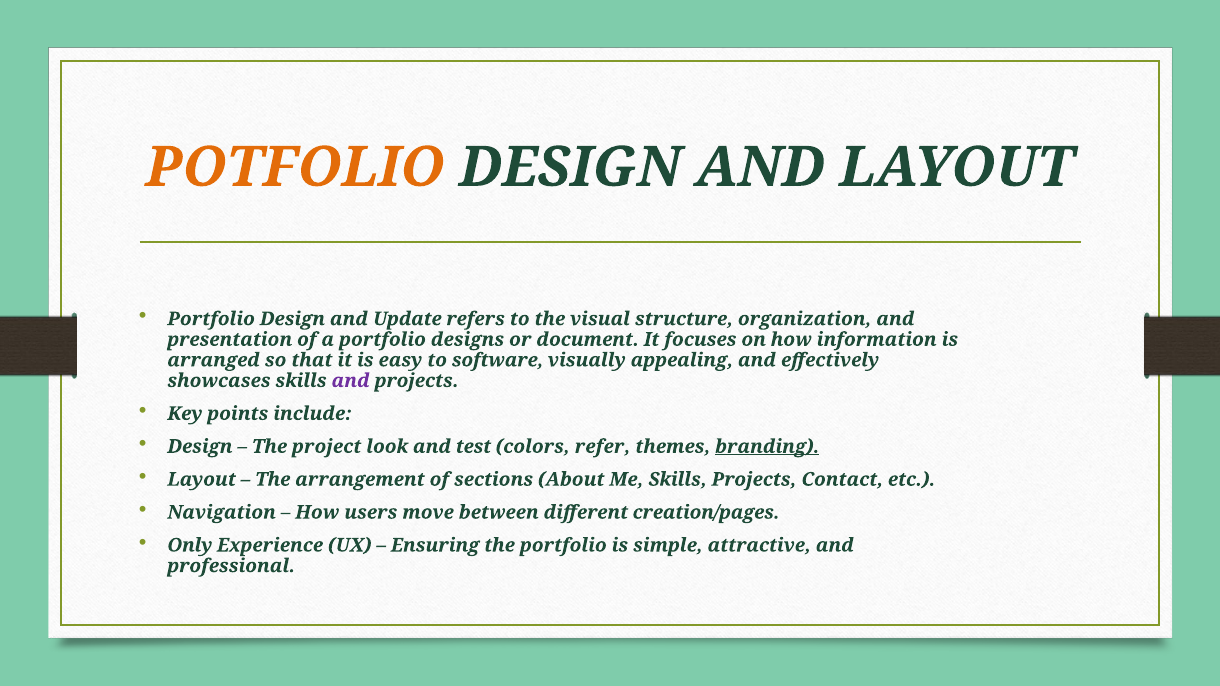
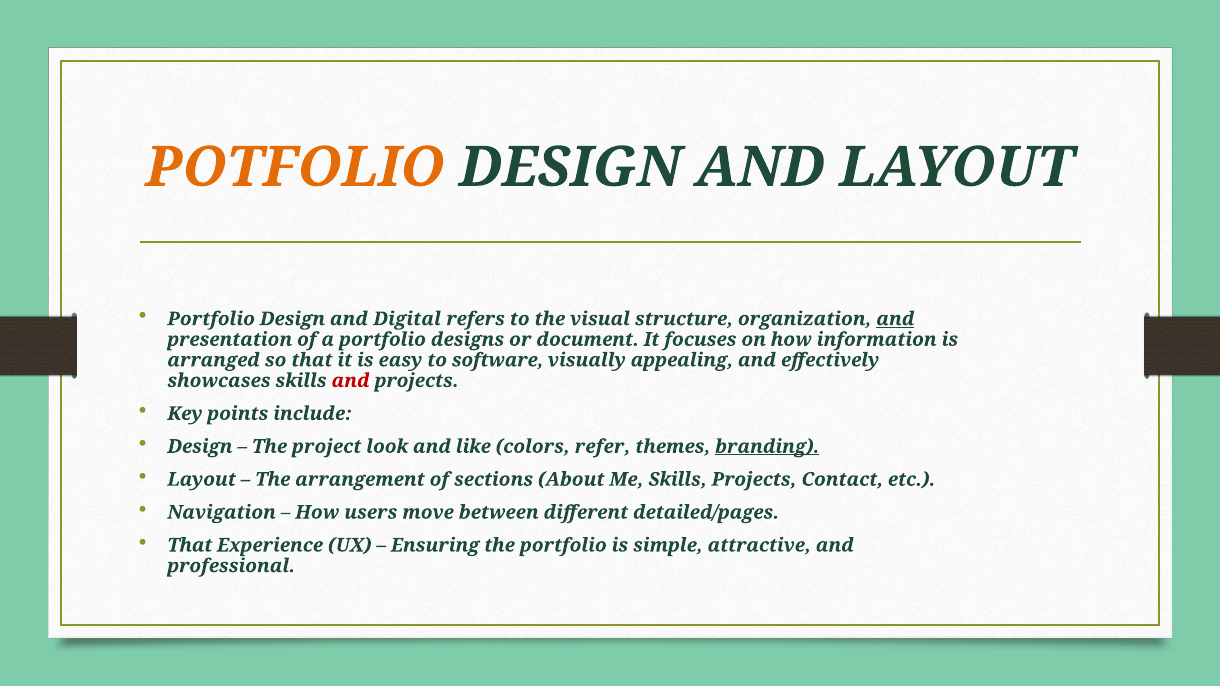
Update: Update -> Digital (407, 319)
and underline: none -> present (895, 319)
and colour: purple -> red (351, 381)
test: test -> like (473, 447)
creation/pages: creation/pages -> detailed/pages (706, 513)
Only: Only -> That (190, 545)
